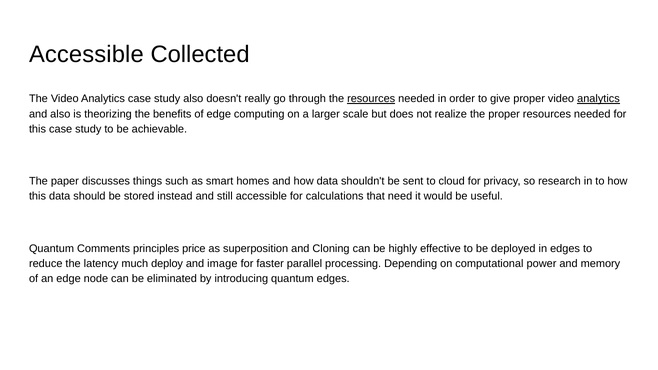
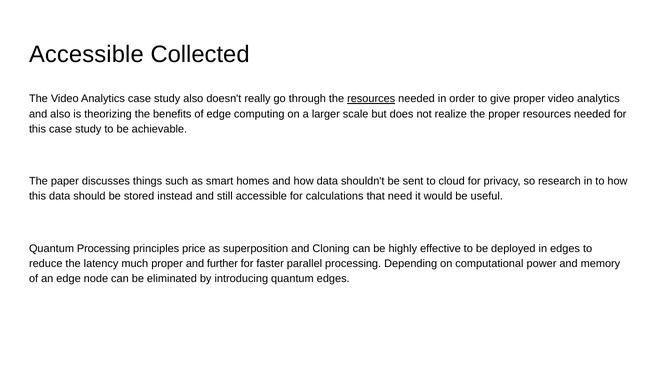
analytics underline: present -> none (598, 99)
Quantum Comments: Comments -> Processing (104, 249)
much deploy: deploy -> proper (167, 264)
image: image -> further (222, 264)
